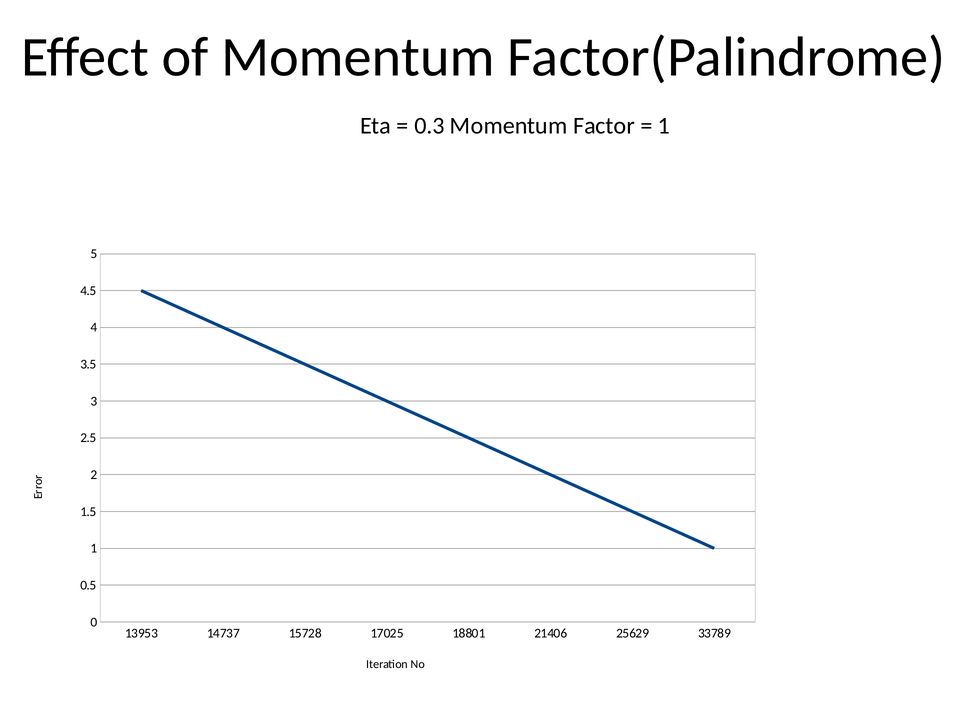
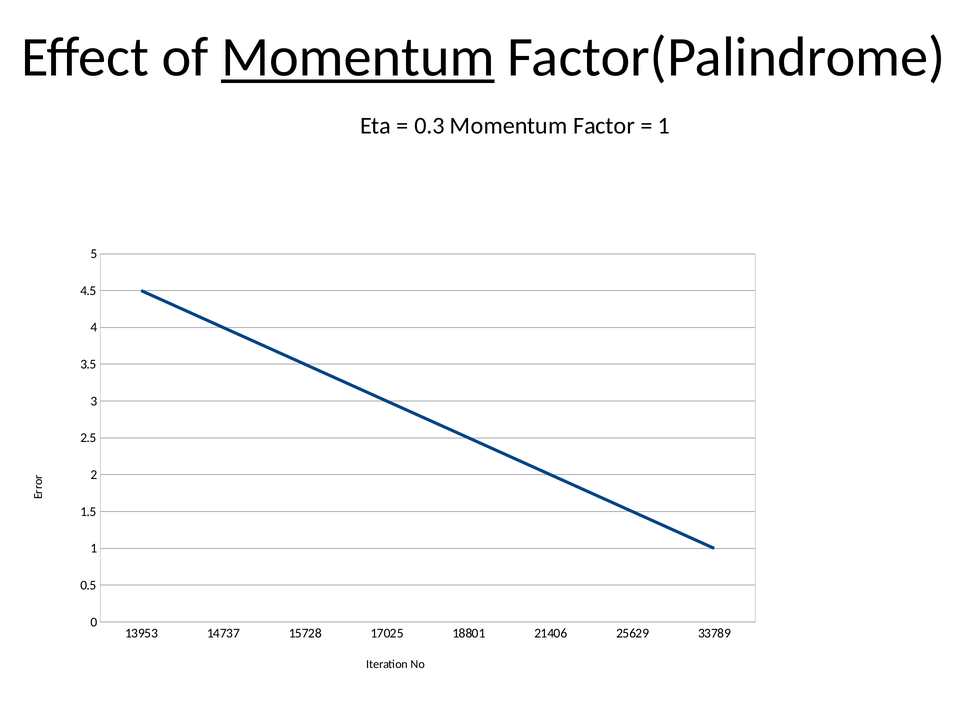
Momentum underline: none -> present (358, 57)
